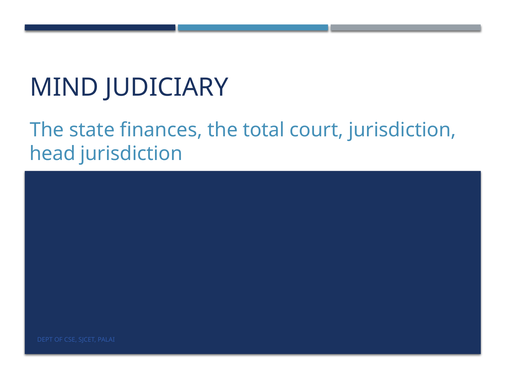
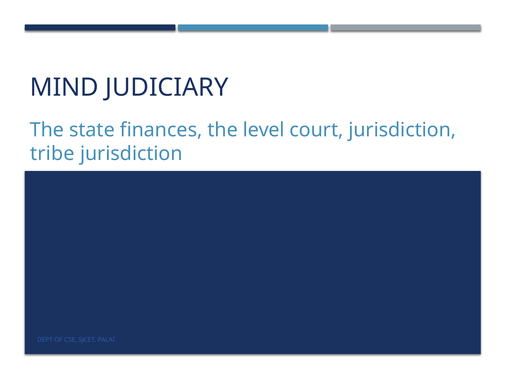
total: total -> level (264, 130)
head: head -> tribe (52, 154)
